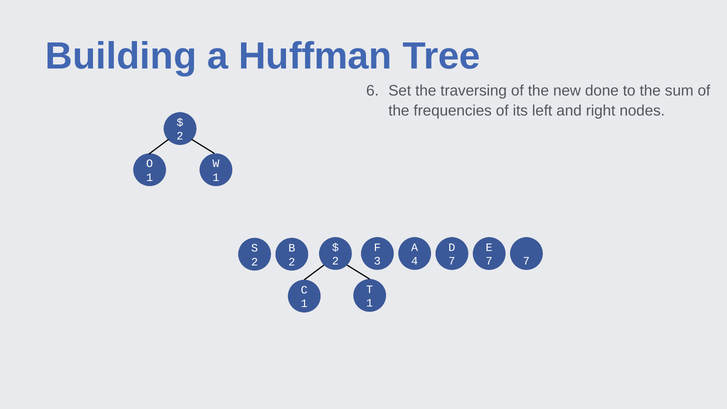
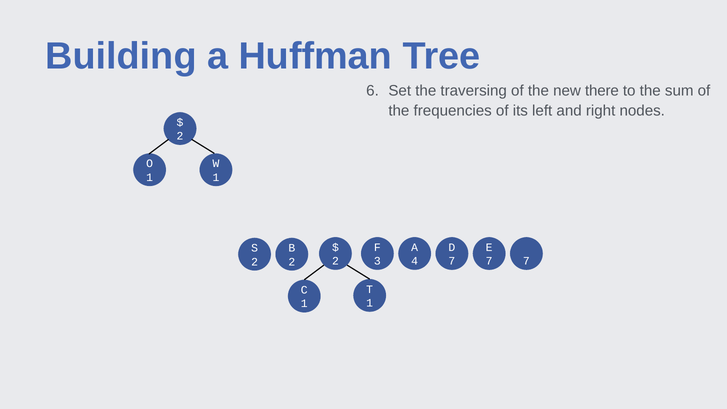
done: done -> there (602, 91)
